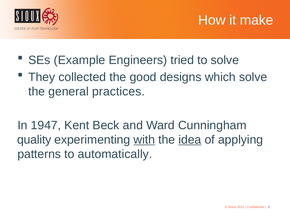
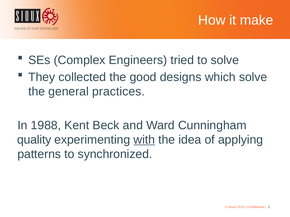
Example: Example -> Complex (80, 60)
1947: 1947 -> 1988 (46, 126)
idea underline: present -> none (190, 140)
automatically: automatically -> synchronized (115, 155)
